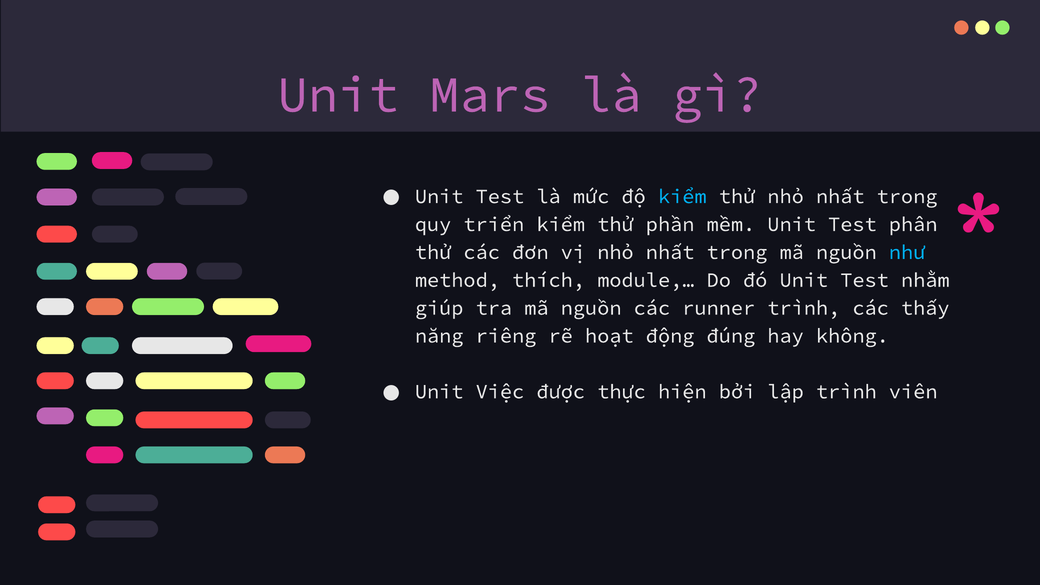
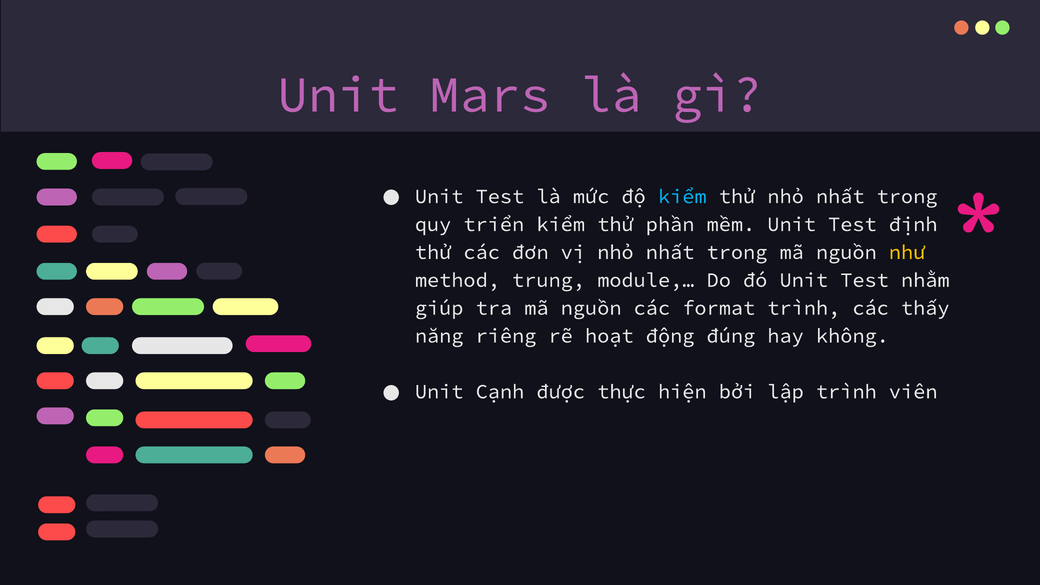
phân: phân -> định (913, 224)
như colour: light blue -> yellow (907, 252)
thích: thích -> trung (548, 280)
runner: runner -> format (719, 308)
Việc: Việc -> Cạnh (500, 392)
